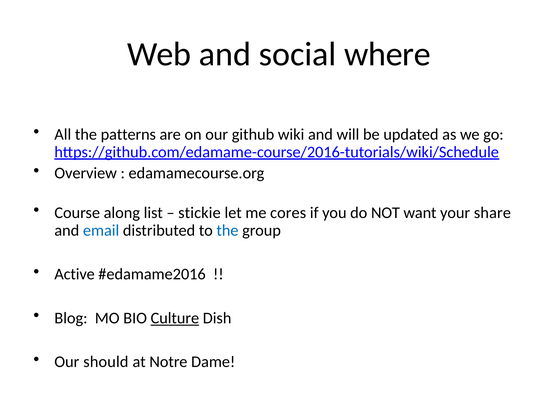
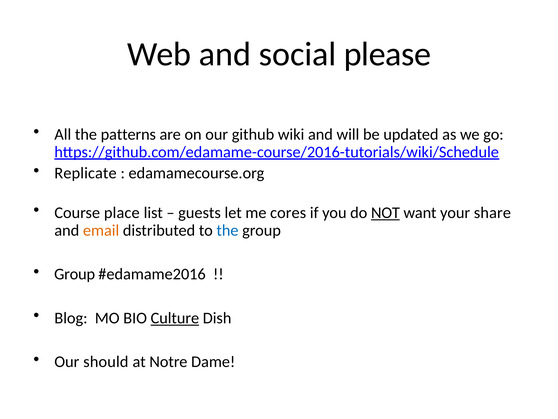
where: where -> please (387, 54)
Overview: Overview -> Replicate (86, 173)
along: along -> place (122, 213)
stickie: stickie -> guests (200, 213)
NOT underline: none -> present (385, 213)
email colour: blue -> orange (101, 230)
Active: Active -> Group (75, 274)
